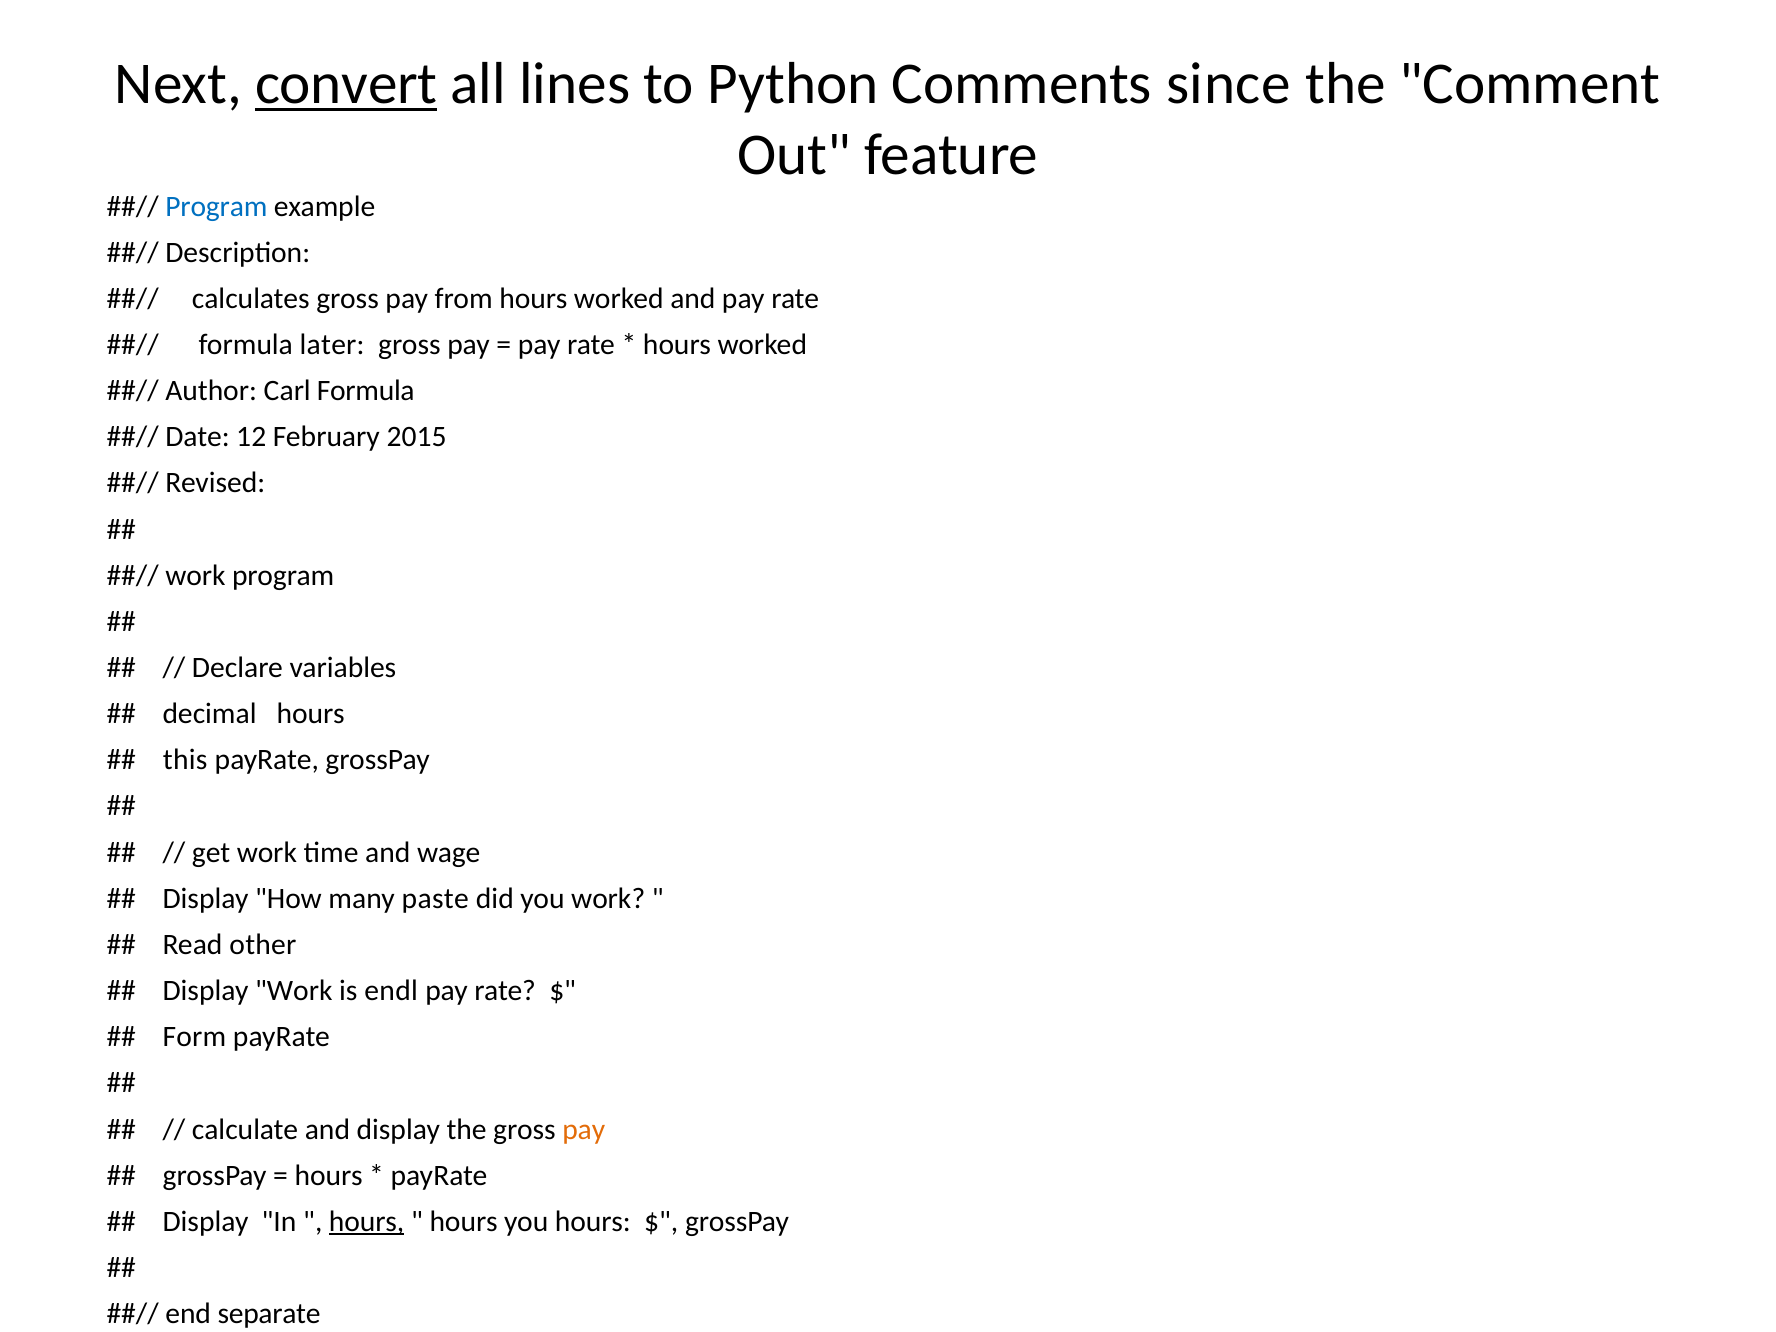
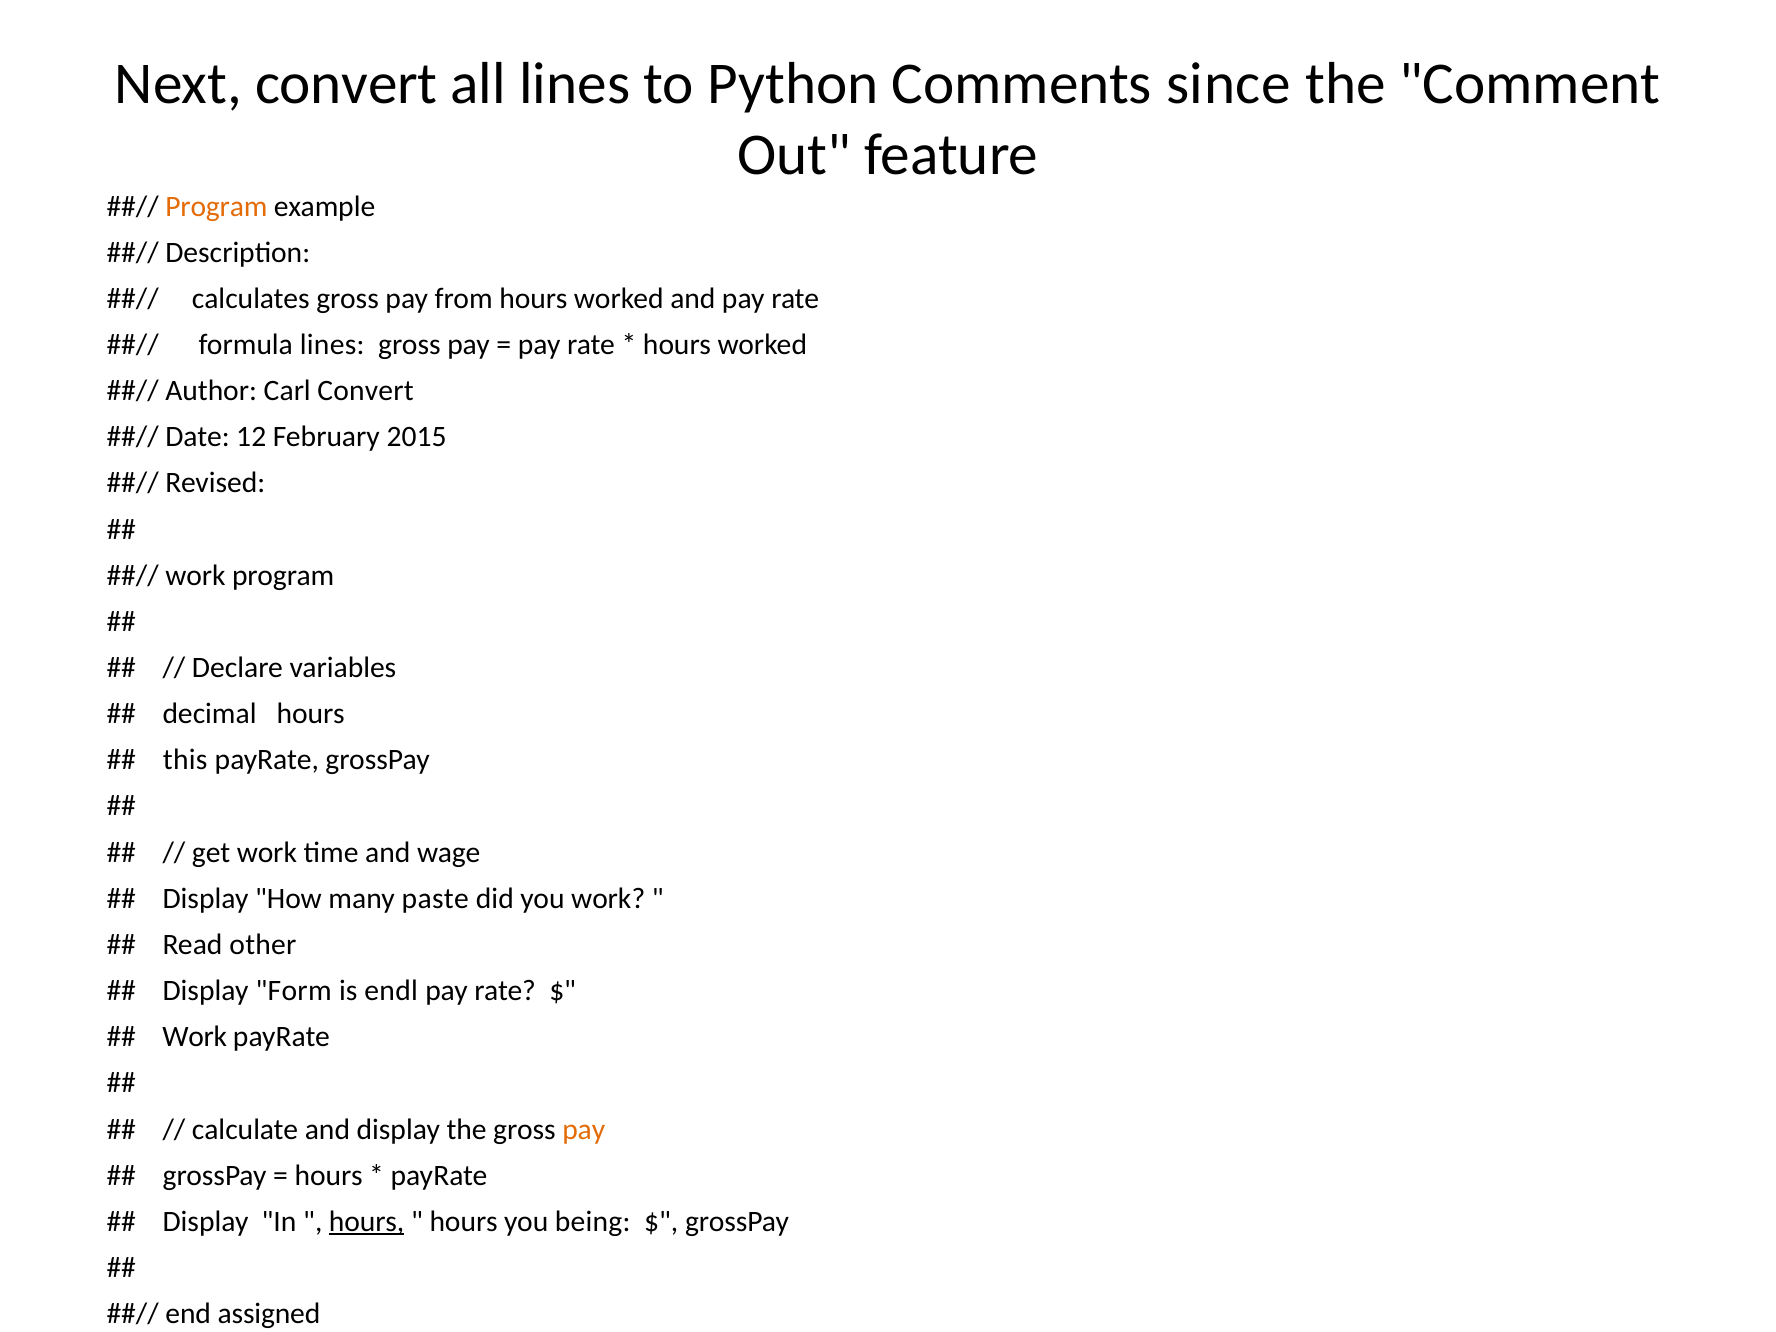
convert underline: present -> none (346, 84)
Program colour: blue -> orange (216, 206)
formula later: later -> lines (332, 345)
Carl Formula: Formula -> Convert (366, 391)
Display Work: Work -> Form (294, 991)
Form: Form -> Work (195, 1037)
you hours: hours -> being (593, 1222)
separate: separate -> assigned (269, 1314)
